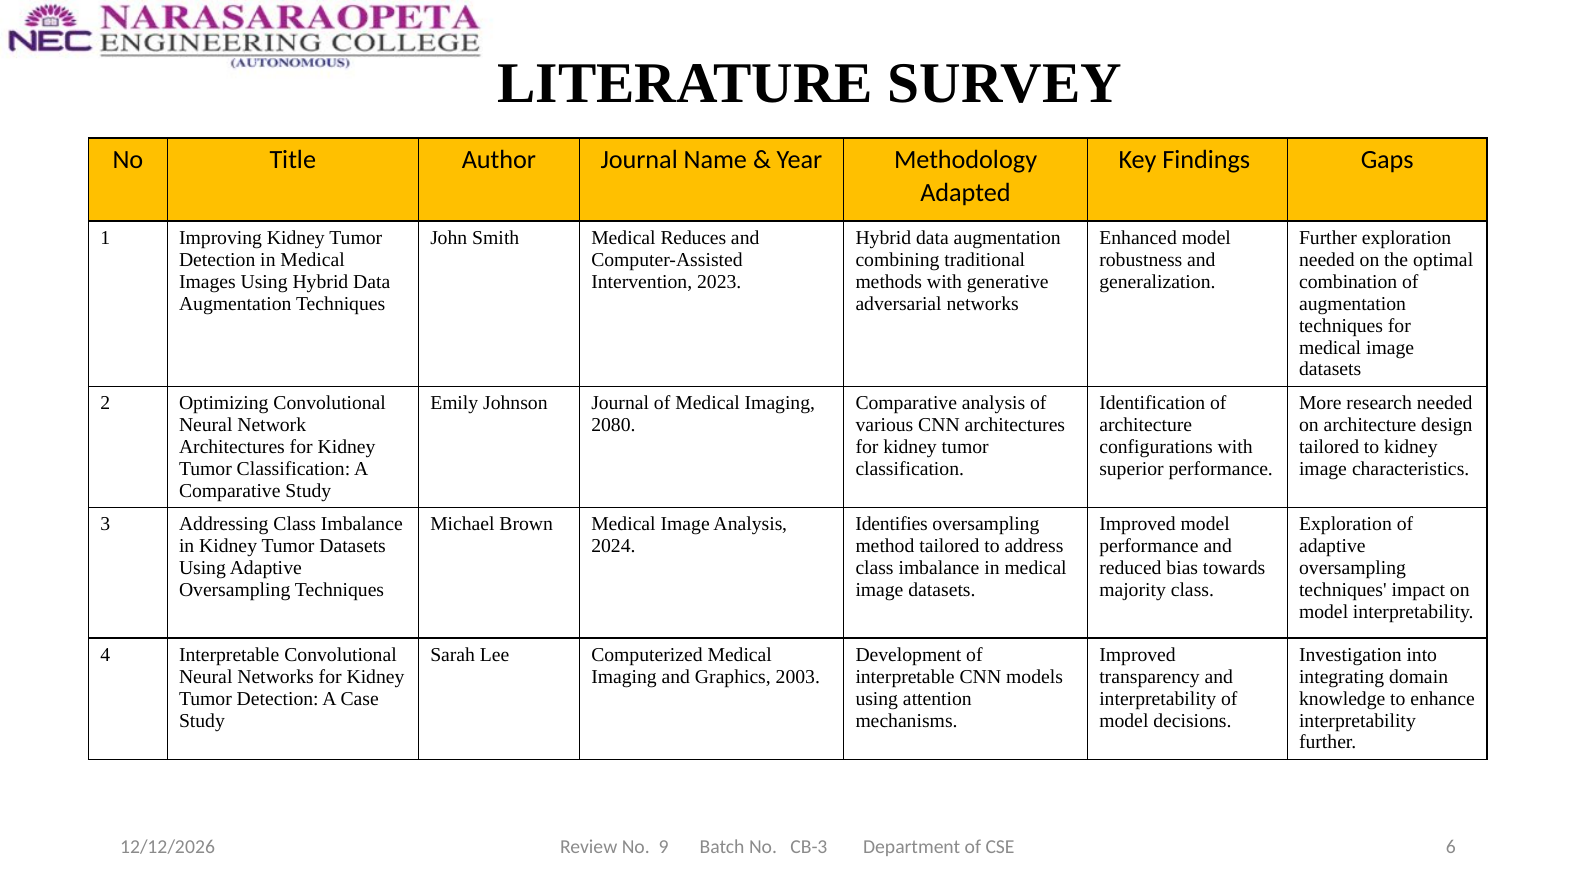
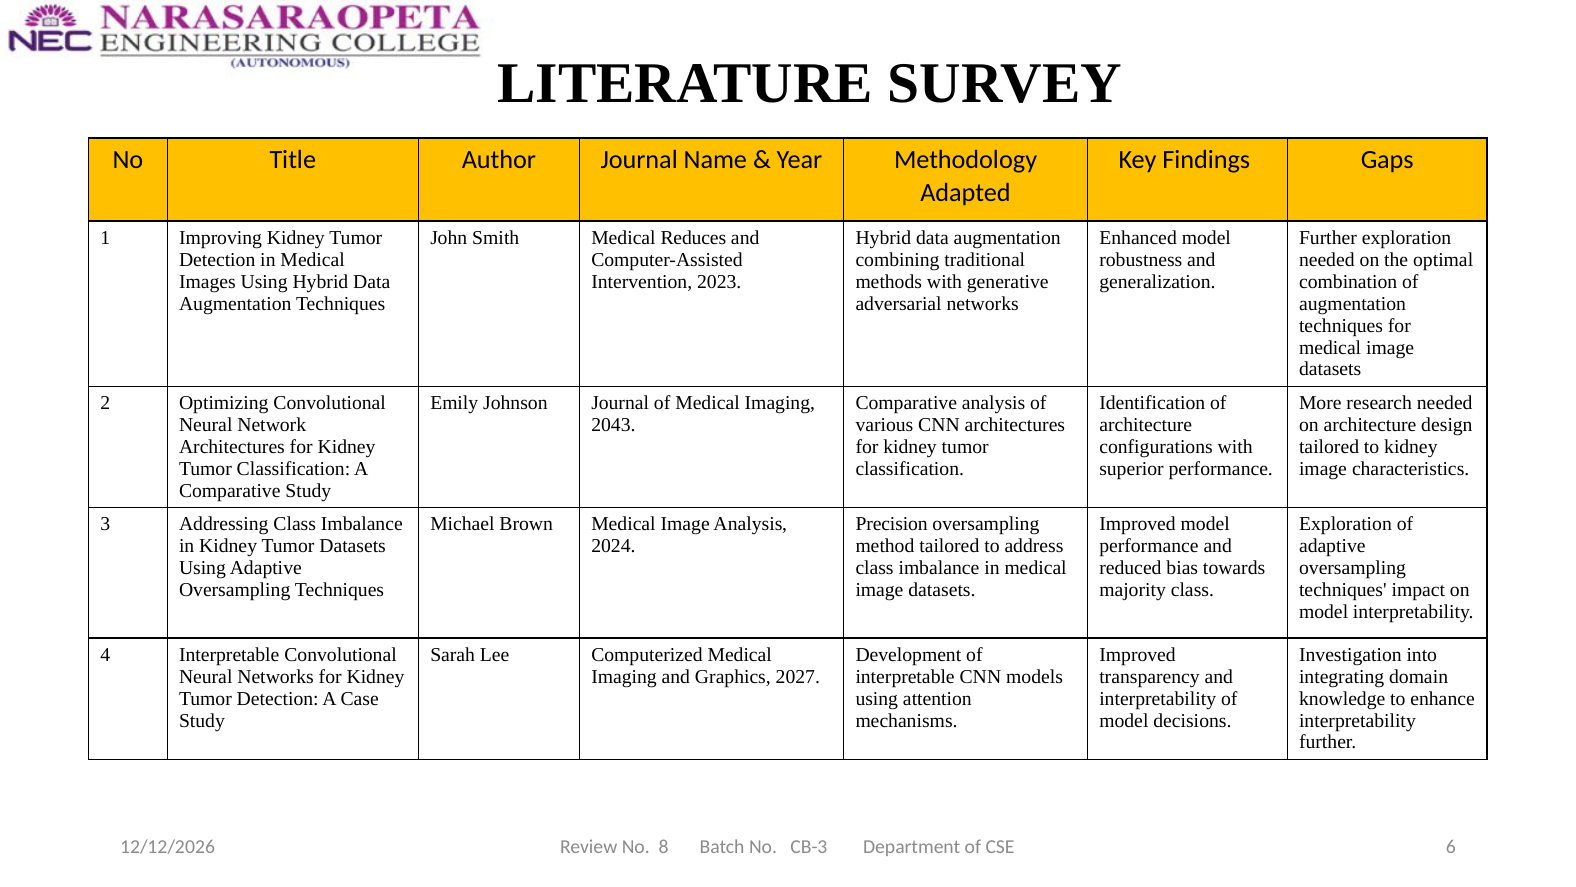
2080: 2080 -> 2043 (613, 425)
Identifies: Identifies -> Precision (892, 524)
2003: 2003 -> 2027 (798, 676)
9: 9 -> 8 (664, 846)
